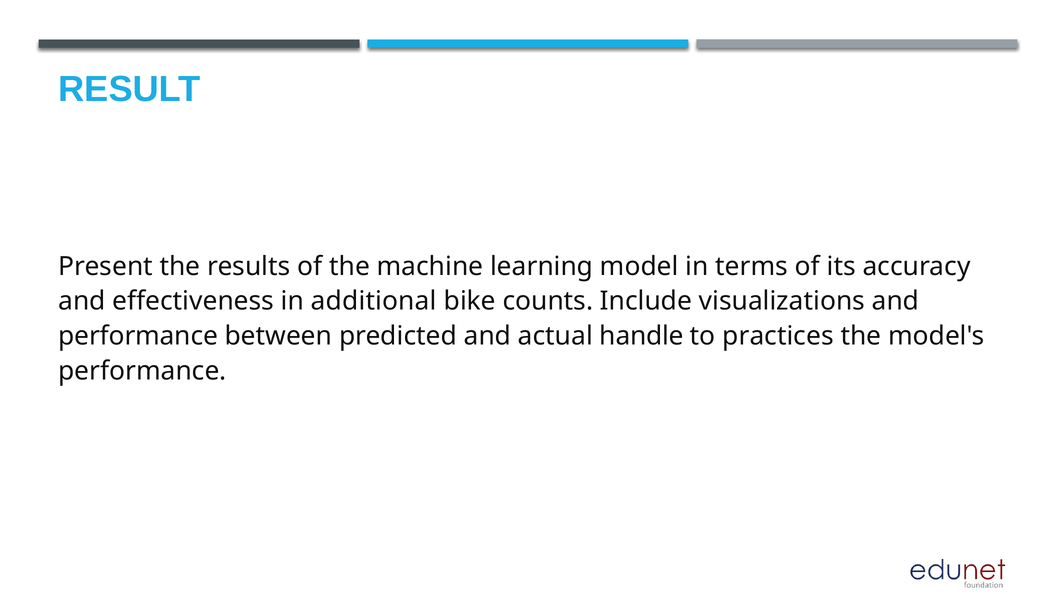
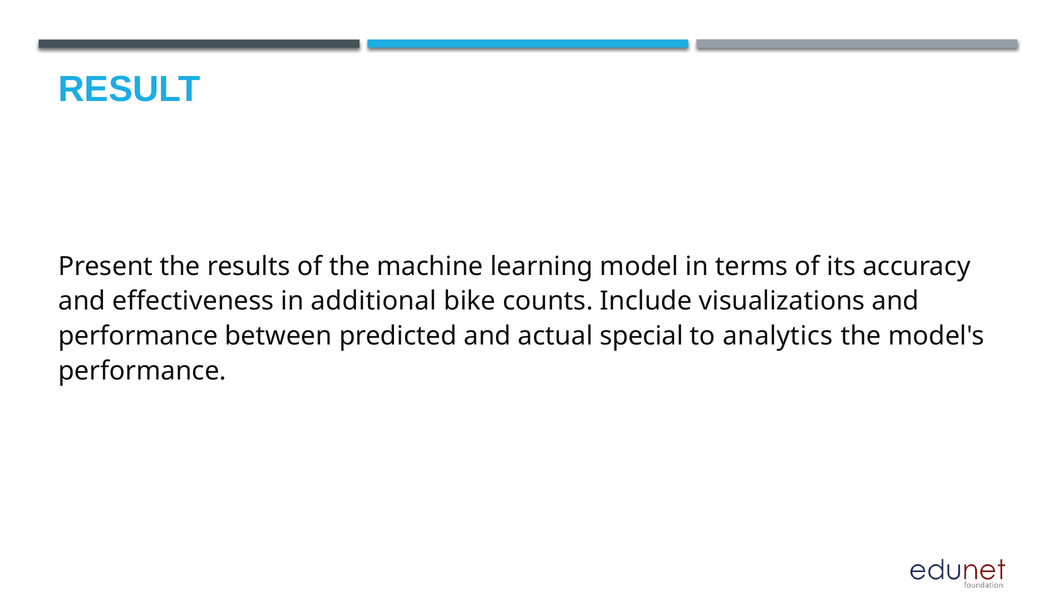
handle: handle -> special (642, 336)
practices: practices -> analytics (778, 336)
